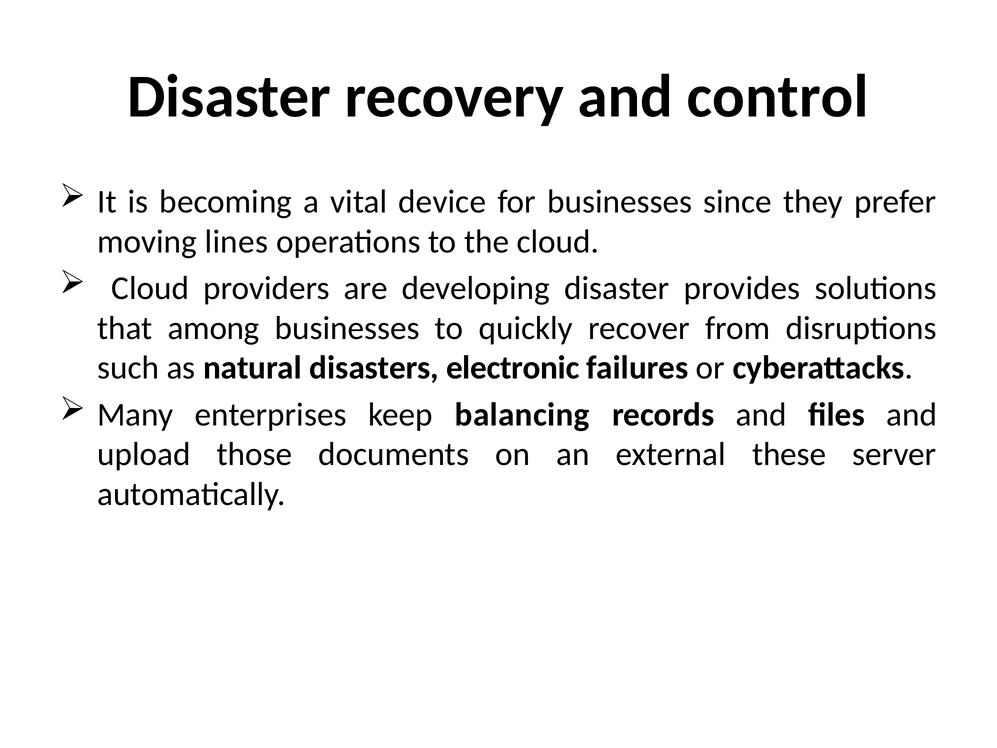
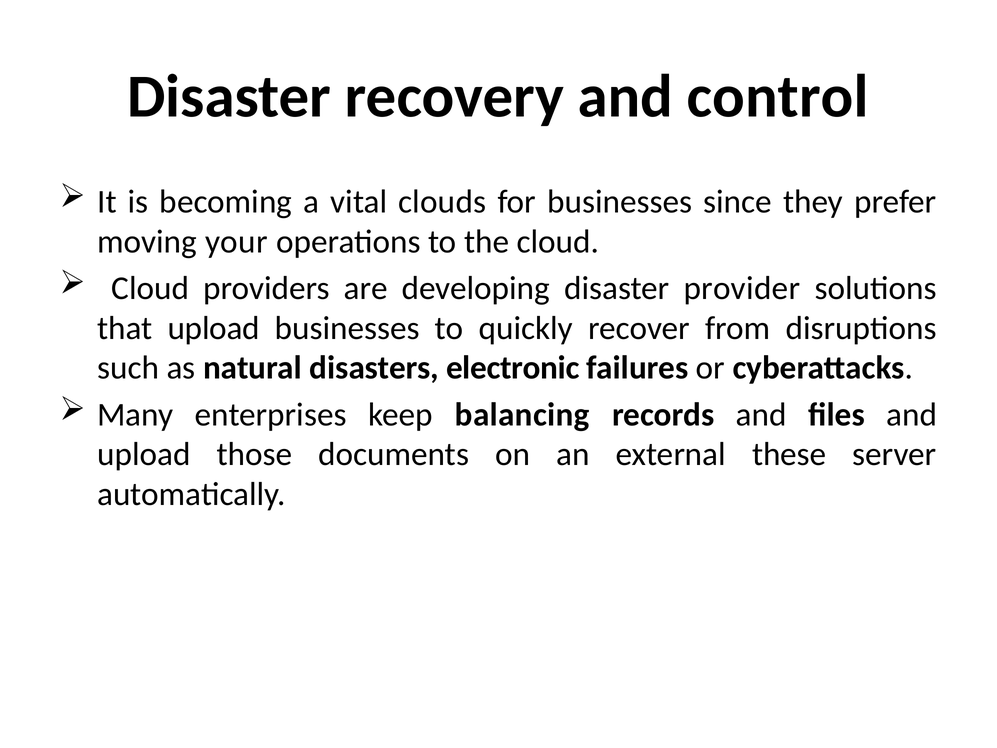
device: device -> clouds (442, 202)
lines: lines -> your (236, 242)
provides: provides -> provider (742, 288)
that among: among -> upload (214, 328)
